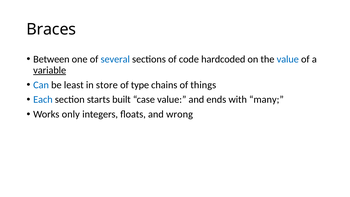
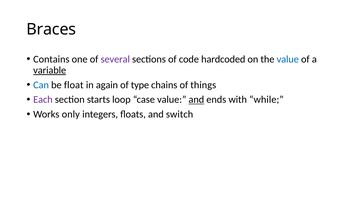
Between: Between -> Contains (51, 59)
several colour: blue -> purple (115, 59)
least: least -> float (74, 85)
store: store -> again (107, 85)
Each colour: blue -> purple (43, 100)
built: built -> loop (121, 100)
and underline: none -> present (196, 100)
many: many -> while (266, 100)
wrong: wrong -> switch (180, 114)
